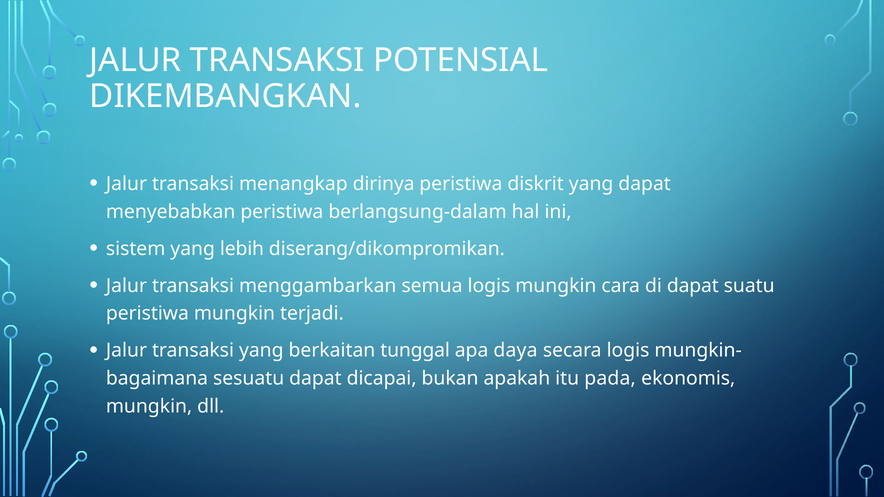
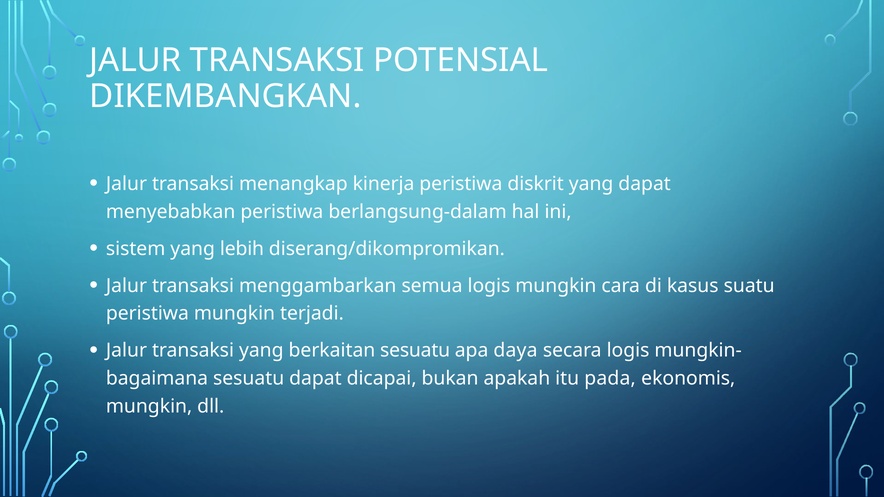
dirinya: dirinya -> kinerja (384, 184)
di dapat: dapat -> kasus (693, 286)
berkaitan tunggal: tunggal -> sesuatu (415, 351)
